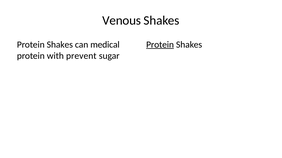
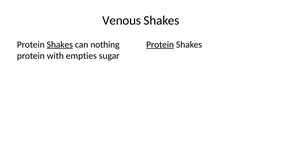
Shakes underline: none -> present (60, 45)
medical: medical -> nothing (105, 45)
prevent: prevent -> empties (81, 56)
